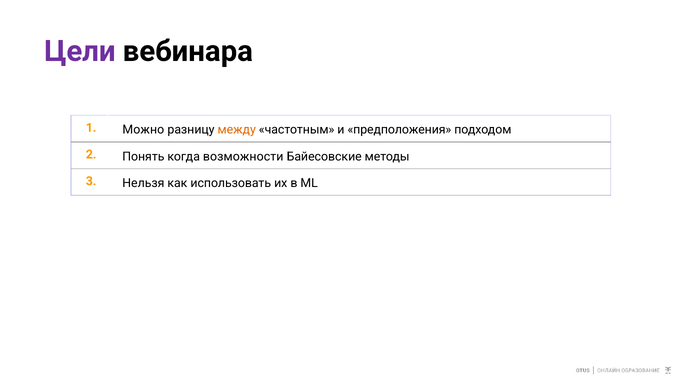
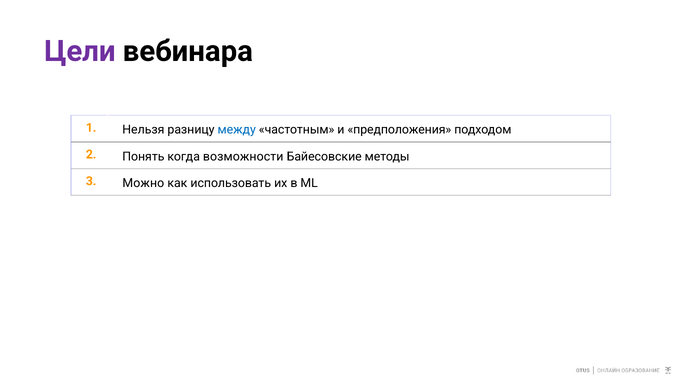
Можно: Можно -> Нельзя (143, 130)
между colour: orange -> blue (237, 130)
Нельзя: Нельзя -> Можно (143, 183)
